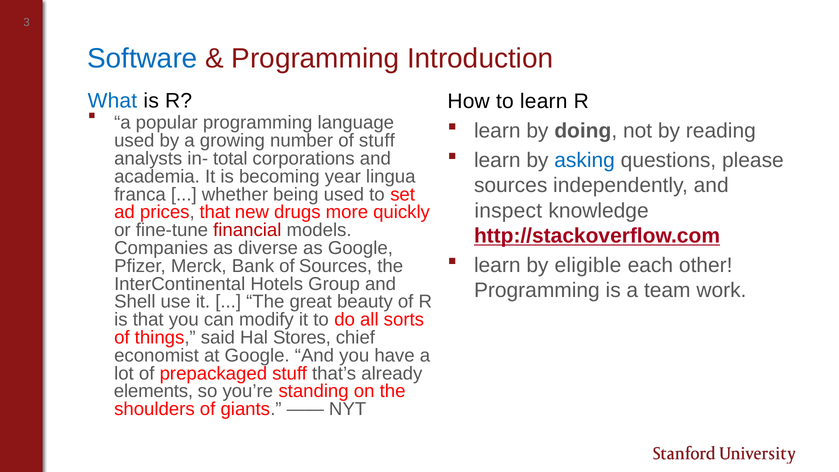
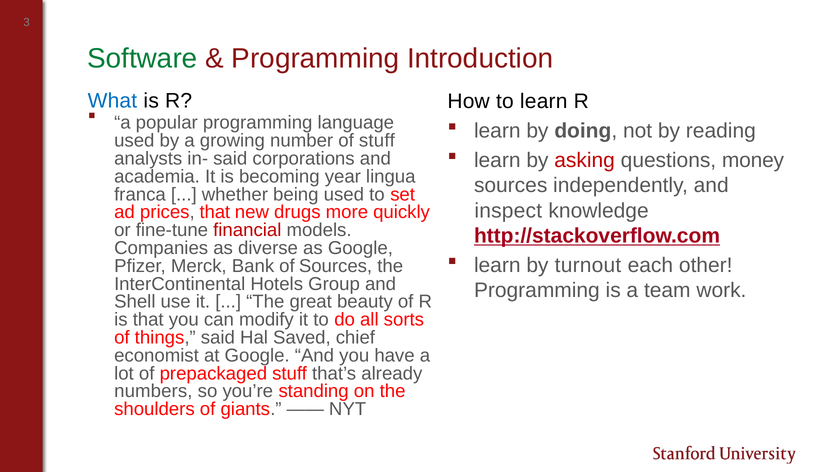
Software colour: blue -> green (142, 59)
asking colour: blue -> red (585, 160)
please: please -> money (753, 160)
in- total: total -> said (230, 159)
eligible: eligible -> turnout (588, 265)
Stores: Stores -> Saved (302, 338)
elements: elements -> numbers (153, 391)
